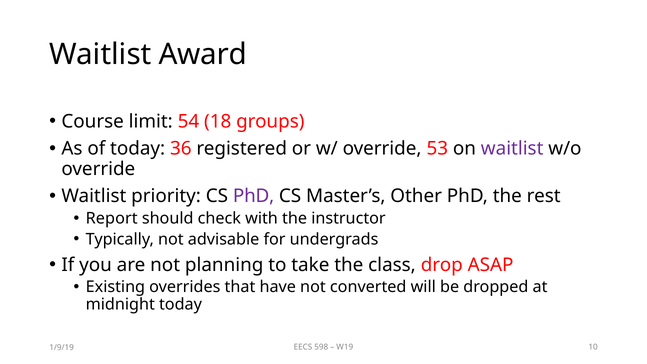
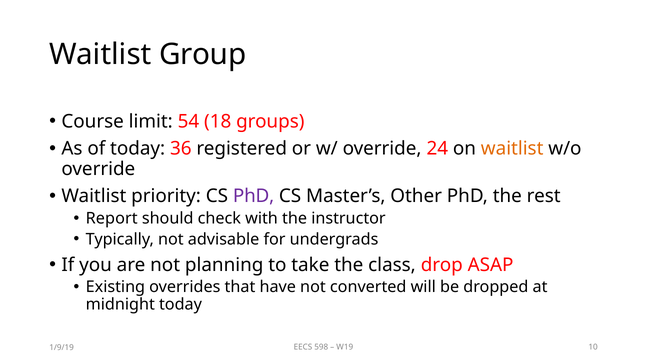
Award: Award -> Group (203, 54)
53: 53 -> 24 (437, 148)
waitlist colour: purple -> orange (512, 148)
